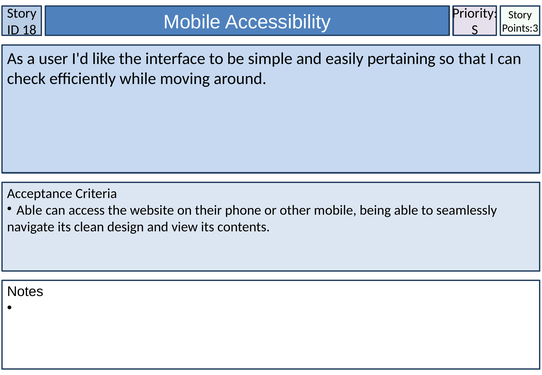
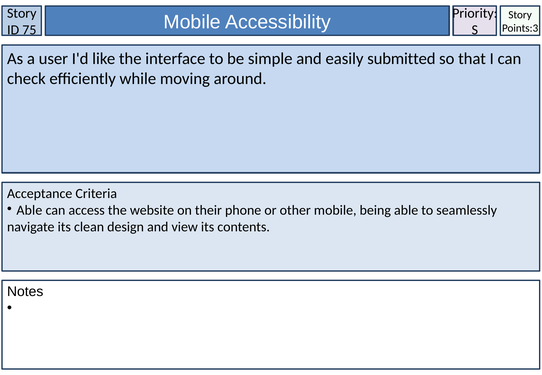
18: 18 -> 75 (29, 30)
pertaining: pertaining -> submitted (401, 59)
